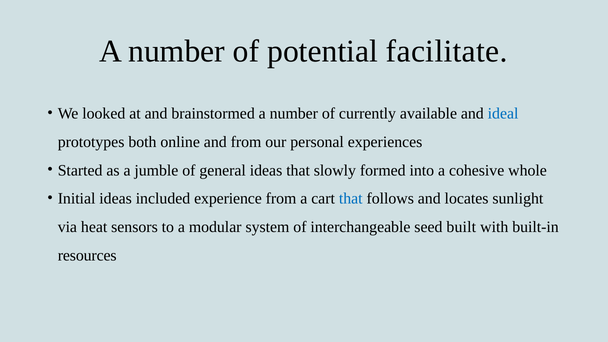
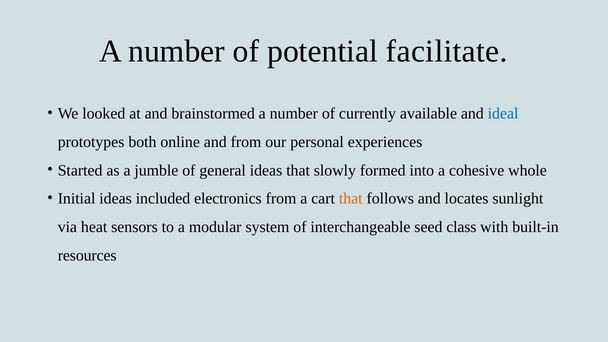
experience: experience -> electronics (228, 199)
that colour: blue -> orange (351, 199)
built: built -> class (461, 227)
